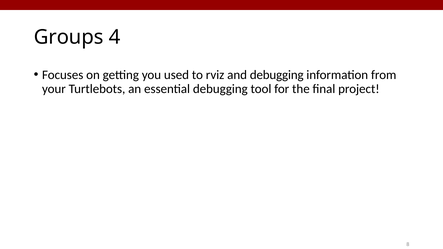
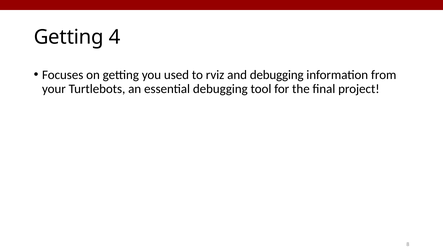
Groups: Groups -> Getting (69, 37)
